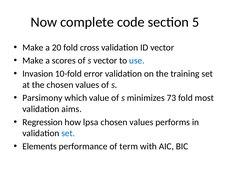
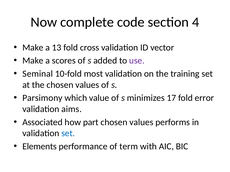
5: 5 -> 4 (196, 22)
20: 20 -> 13 (57, 48)
s vector: vector -> added (105, 61)
use colour: blue -> purple (137, 61)
Invasion: Invasion -> Seminal (38, 74)
error: error -> most (93, 74)
73: 73 -> 17 (171, 98)
most: most -> error (204, 98)
Regression: Regression -> Associated (43, 123)
lpsa: lpsa -> part (91, 123)
